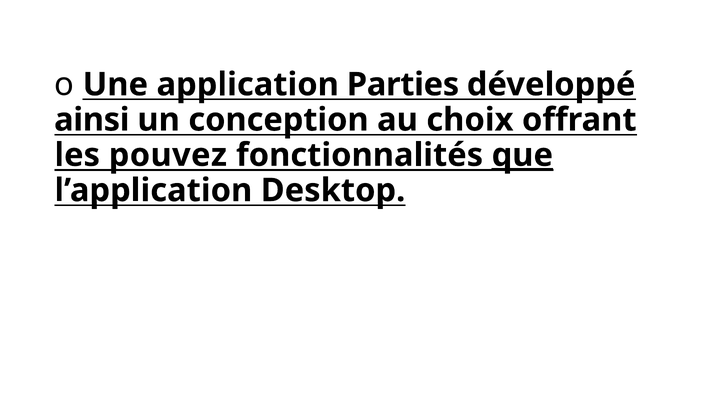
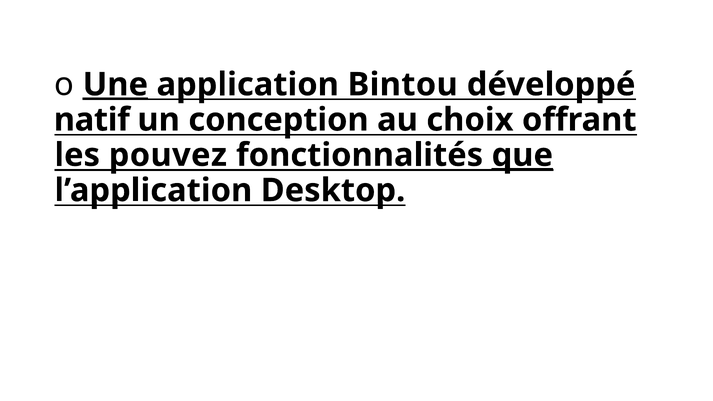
Une underline: none -> present (115, 85)
Parties: Parties -> Bintou (403, 85)
ainsi: ainsi -> natif (92, 120)
